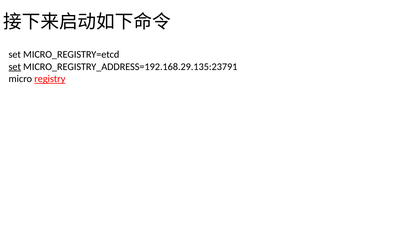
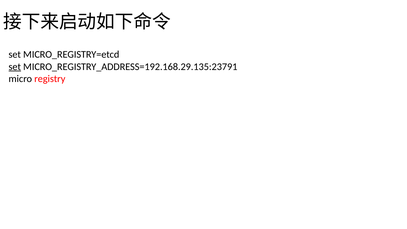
registry underline: present -> none (50, 79)
